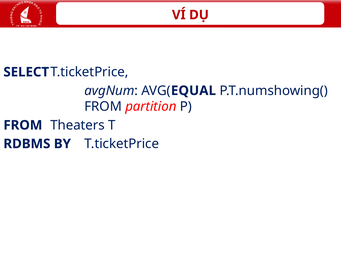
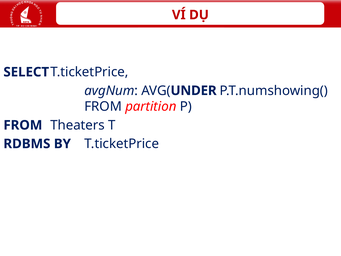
EQUAL: EQUAL -> UNDER (194, 91)
